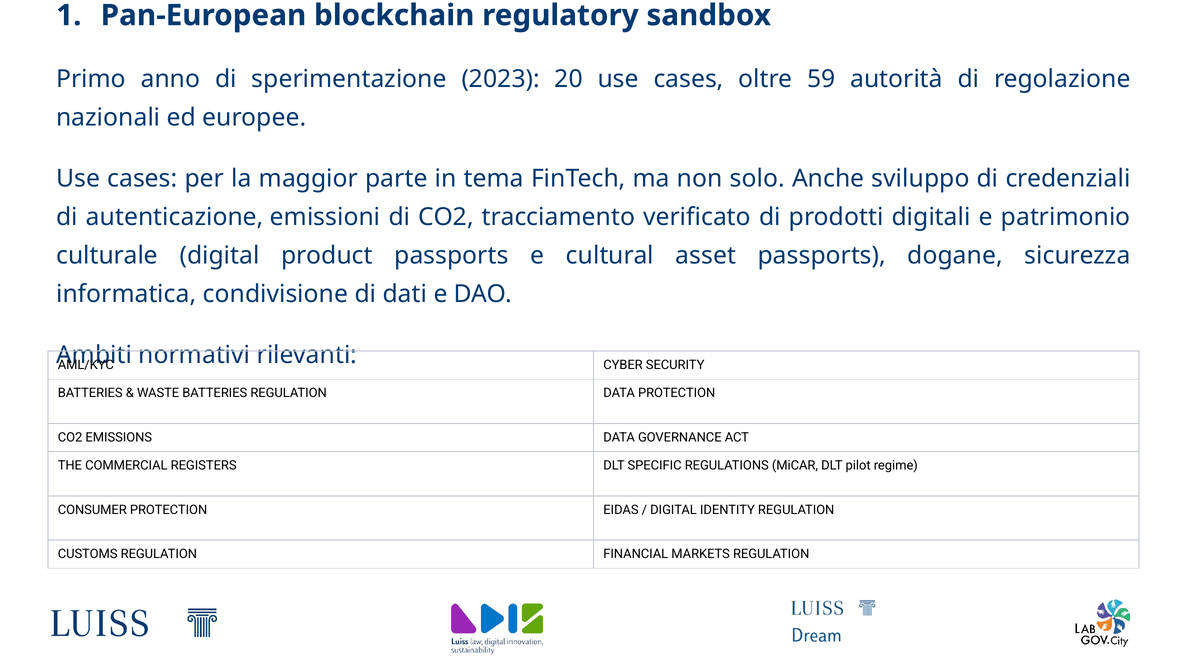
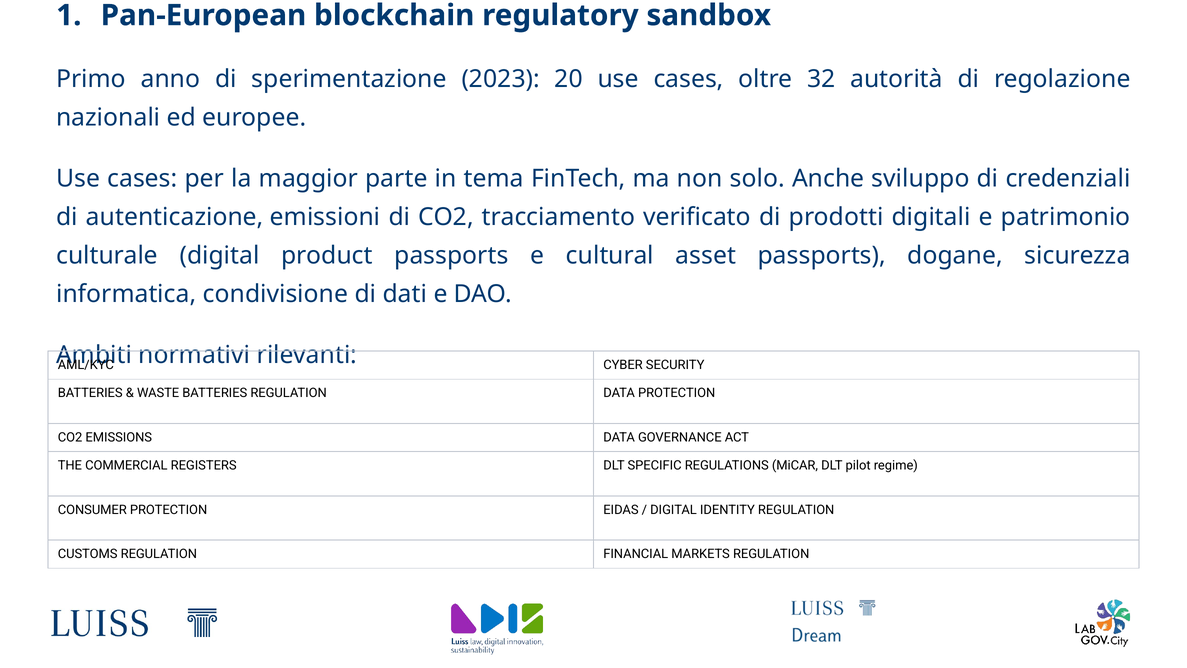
59: 59 -> 32 (821, 79)
